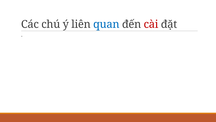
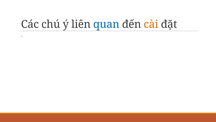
cài colour: red -> orange (151, 24)
